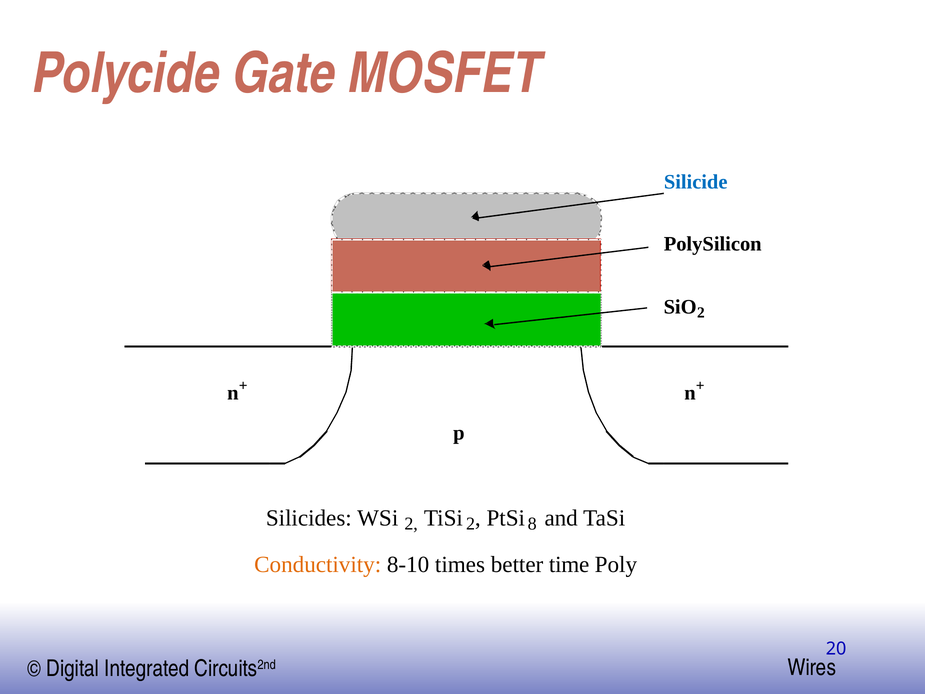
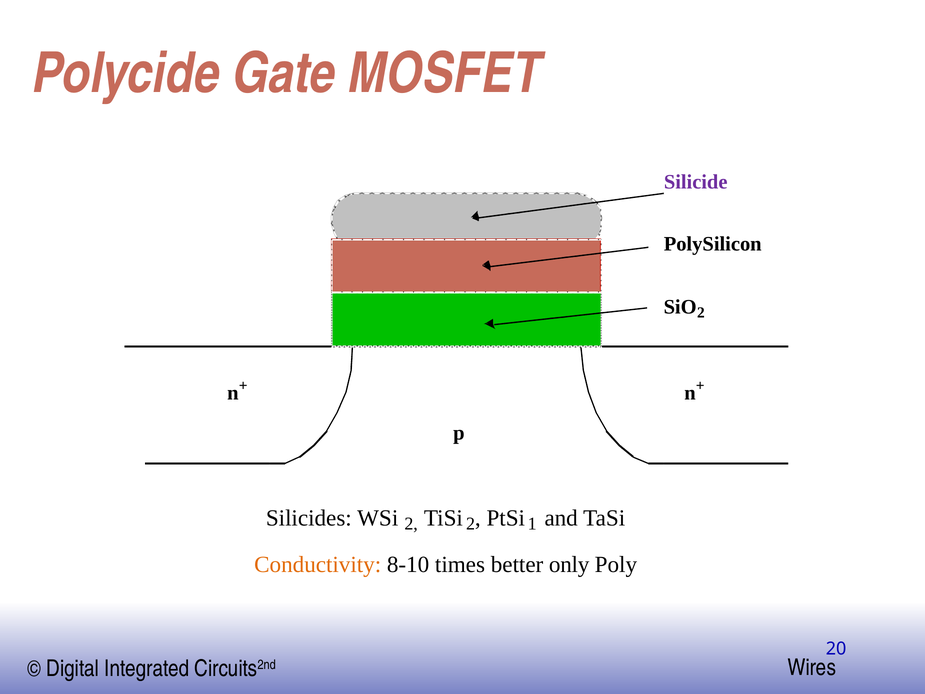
Silicide colour: blue -> purple (696, 182)
8: 8 -> 1 (532, 524)
time: time -> only (569, 564)
